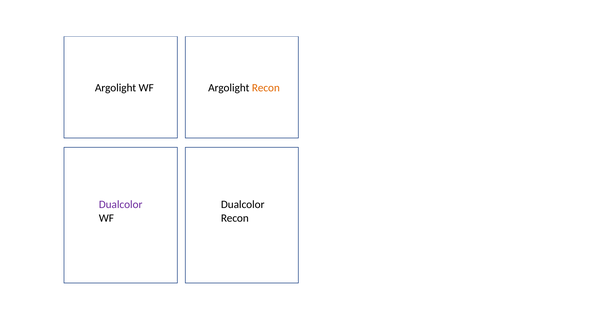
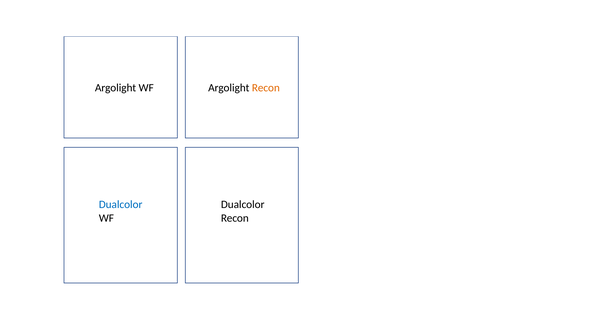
Dualcolor colour: purple -> blue (121, 204)
